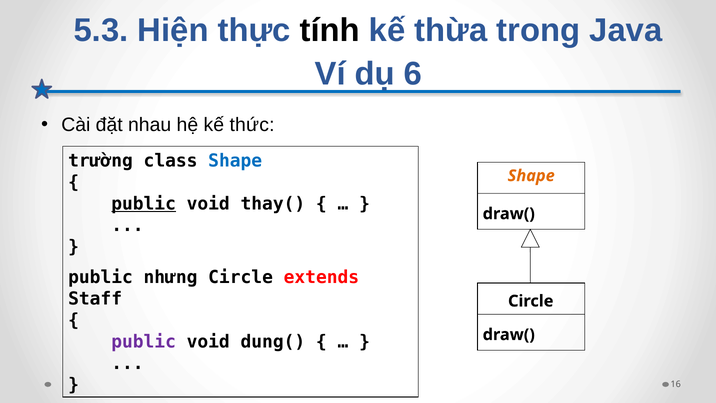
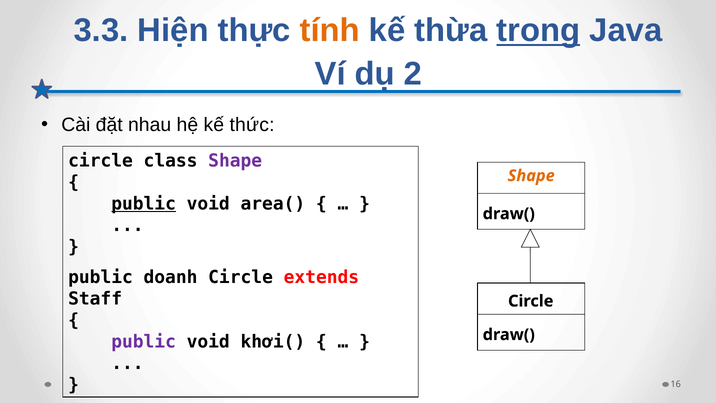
5.3: 5.3 -> 3.3 (101, 31)
tính colour: black -> orange (330, 31)
trong underline: none -> present (538, 31)
6: 6 -> 2 (413, 74)
trường: trường -> circle (101, 161)
Shape colour: blue -> purple (235, 161)
thay(: thay( -> area( (273, 204)
nhưng: nhưng -> doanh (171, 277)
dung(: dung( -> khởi( (273, 342)
